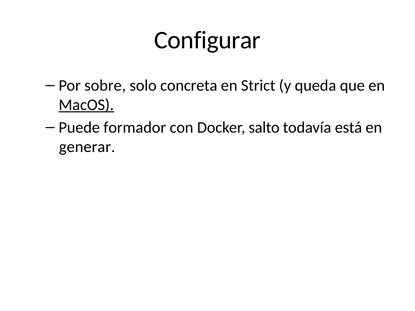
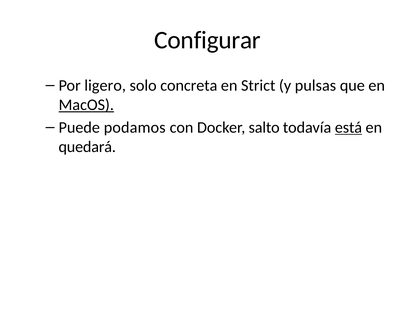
sobre: sobre -> ligero (105, 86)
queda: queda -> pulsas (315, 86)
formador: formador -> podamos (135, 128)
está underline: none -> present (348, 128)
generar: generar -> quedará (87, 147)
